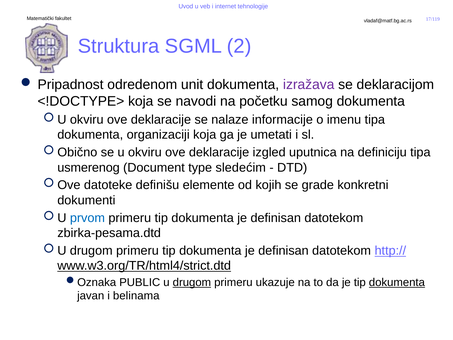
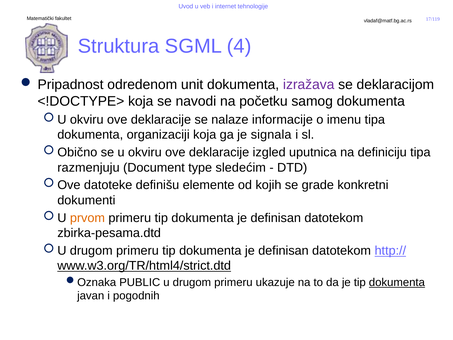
2: 2 -> 4 (239, 46)
umetati: umetati -> signala (271, 135)
usmerenog: usmerenog -> razmenjuju (88, 167)
prvom colour: blue -> orange (87, 218)
drugom underline: present -> none (192, 282)
belinama: belinama -> pogodnih (136, 296)
